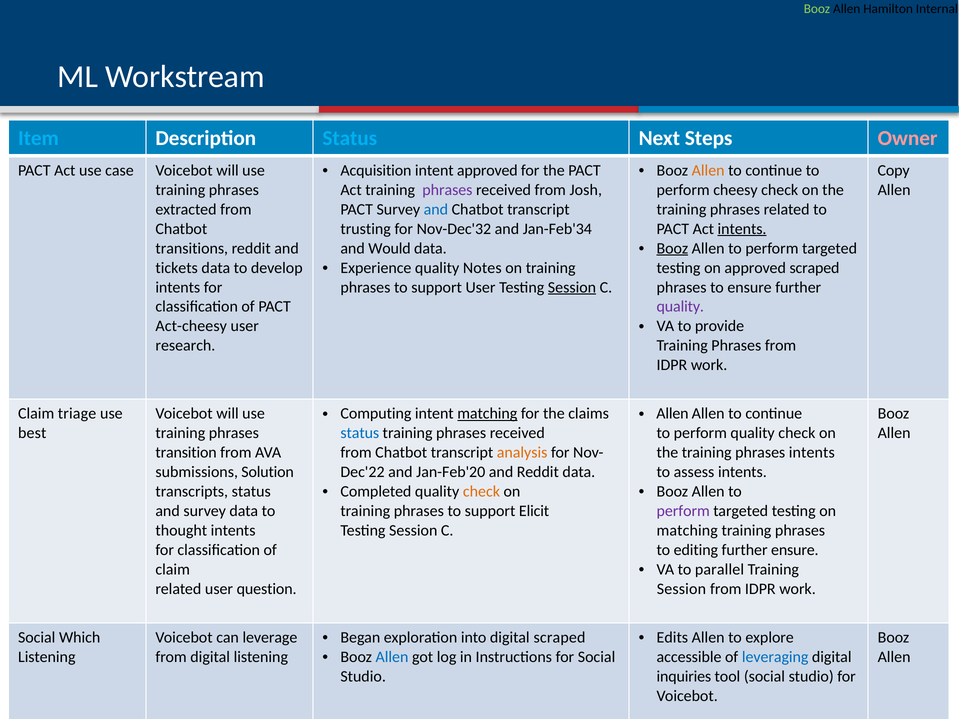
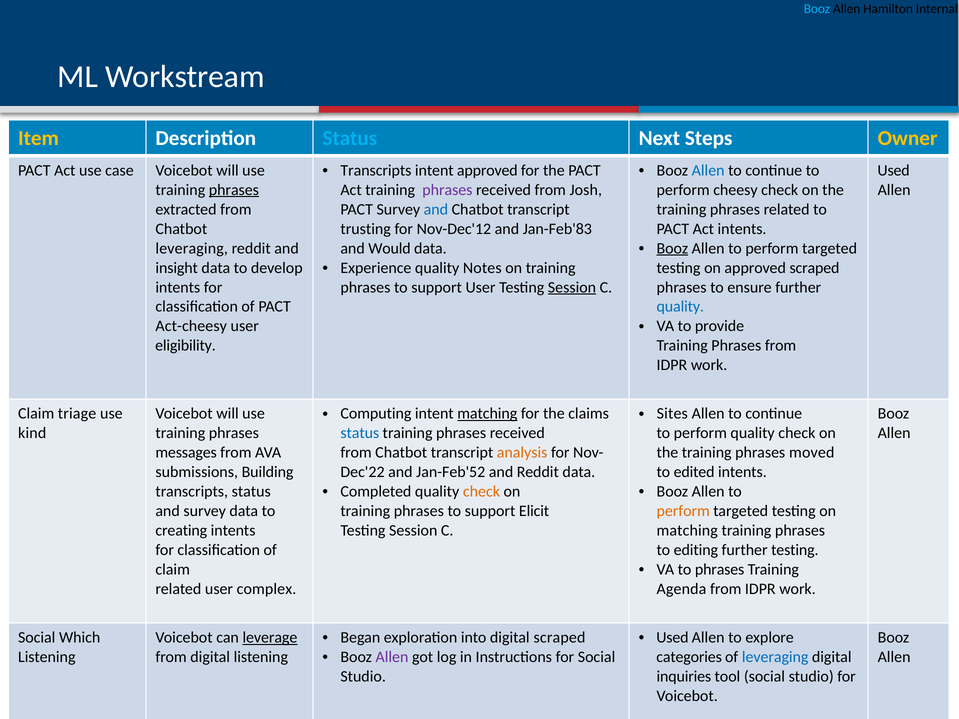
Booz colour: light green -> light blue (817, 9)
Item colour: light blue -> yellow (38, 138)
Owner colour: pink -> yellow (908, 138)
Acquisition: Acquisition -> Transcripts (376, 170)
Allen colour: orange -> blue (708, 170)
Copy: Copy -> Used (894, 170)
phrases underline: none -> present (234, 190)
Nov-Dec'32: Nov-Dec'32 -> Nov-Dec'12 (454, 229)
Jan-Feb'34: Jan-Feb'34 -> Jan-Feb'83 (557, 229)
intents underline: present -> none (742, 229)
transitions: transitions -> leveraging (192, 248)
tickets: tickets -> insight (177, 268)
quality colour: purple -> blue (680, 307)
research: research -> eligibility (185, 346)
Allen: Allen -> Sites (672, 414)
best: best -> kind (32, 433)
transition: transition -> messages (186, 453)
phrases intents: intents -> moved (812, 453)
Solution: Solution -> Building (268, 472)
Jan-Feb'20: Jan-Feb'20 -> Jan-Feb'52 (451, 472)
assess: assess -> edited (694, 472)
perform colour: purple -> orange (683, 511)
thought: thought -> creating (181, 531)
further ensure: ensure -> testing (795, 550)
to parallel: parallel -> phrases (720, 570)
question: question -> complex (267, 589)
Session: Session -> Agenda (681, 589)
Edits: Edits -> Used (672, 638)
leverage underline: none -> present (270, 638)
Allen colour: blue -> purple (392, 657)
accessible: accessible -> categories (689, 657)
